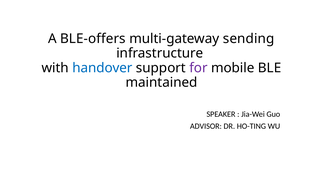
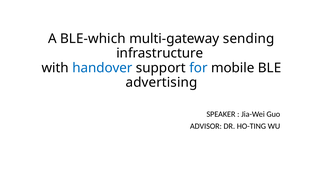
BLE-offers: BLE-offers -> BLE-which (93, 39)
for colour: purple -> blue (198, 68)
maintained: maintained -> advertising (161, 82)
